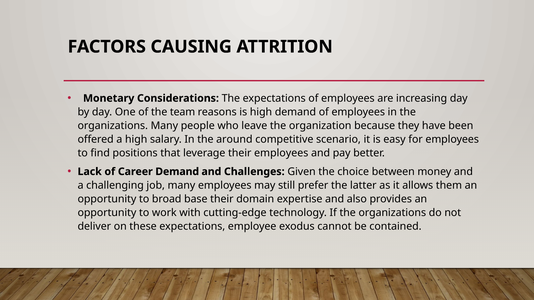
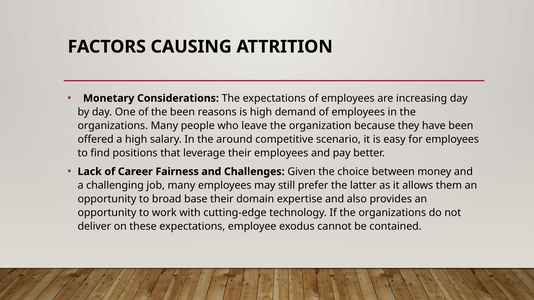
the team: team -> been (182, 112)
Career Demand: Demand -> Fairness (177, 172)
